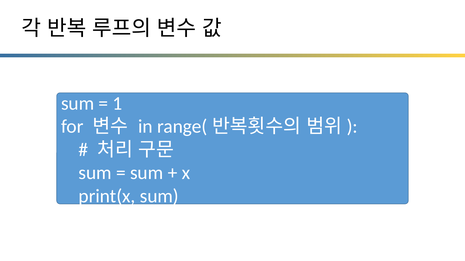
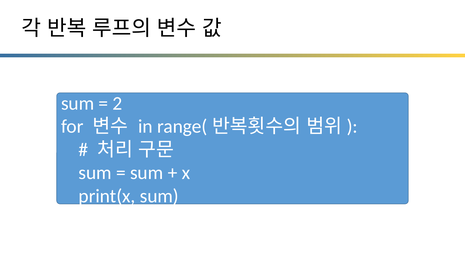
1: 1 -> 2 (118, 104)
